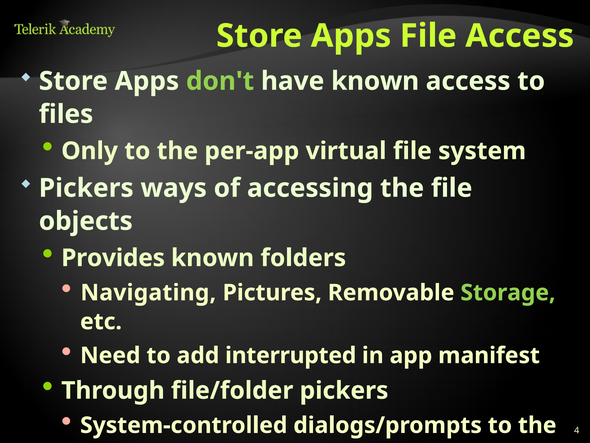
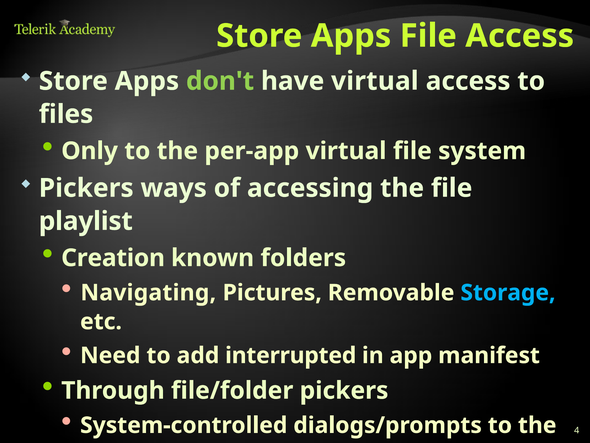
have known: known -> virtual (375, 81)
objects: objects -> playlist (86, 221)
Provides: Provides -> Creation (113, 258)
Storage colour: light green -> light blue (508, 292)
